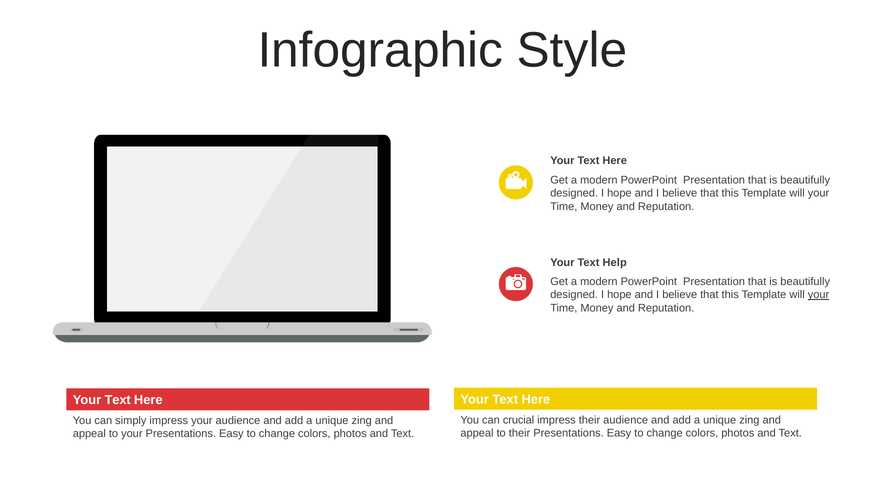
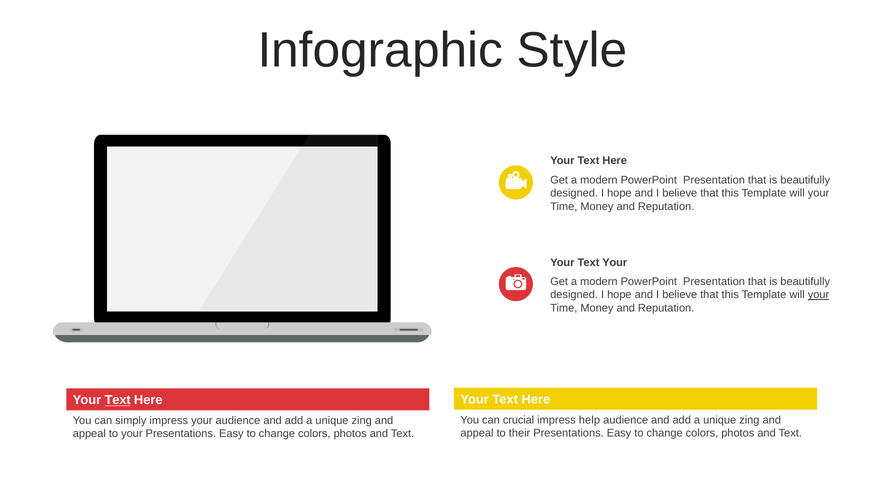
Your Text Help: Help -> Your (615, 262)
Text underline: none -> present (118, 400)
impress their: their -> help (589, 420)
